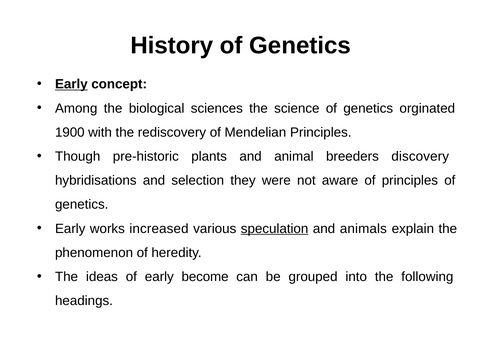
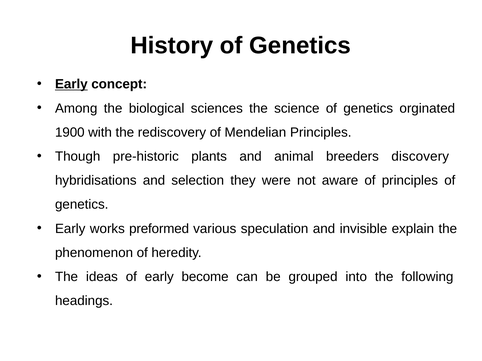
increased: increased -> preformed (159, 229)
speculation underline: present -> none (275, 229)
animals: animals -> invisible (363, 229)
